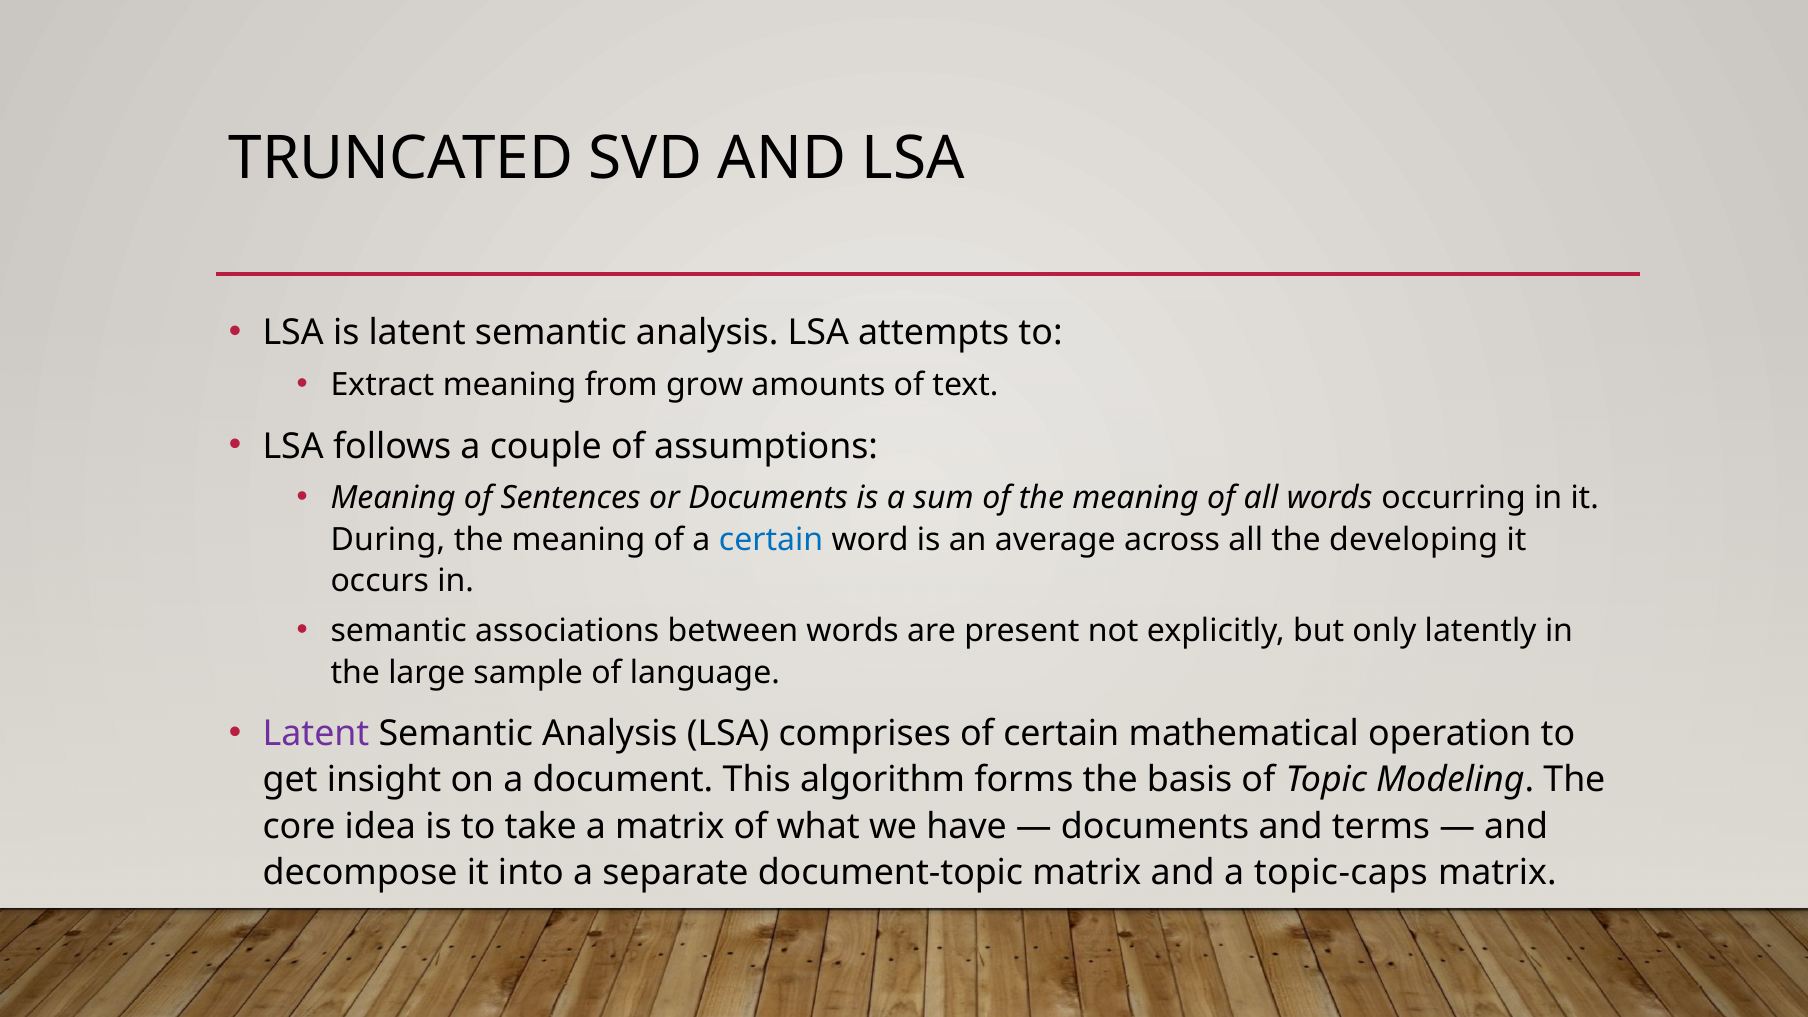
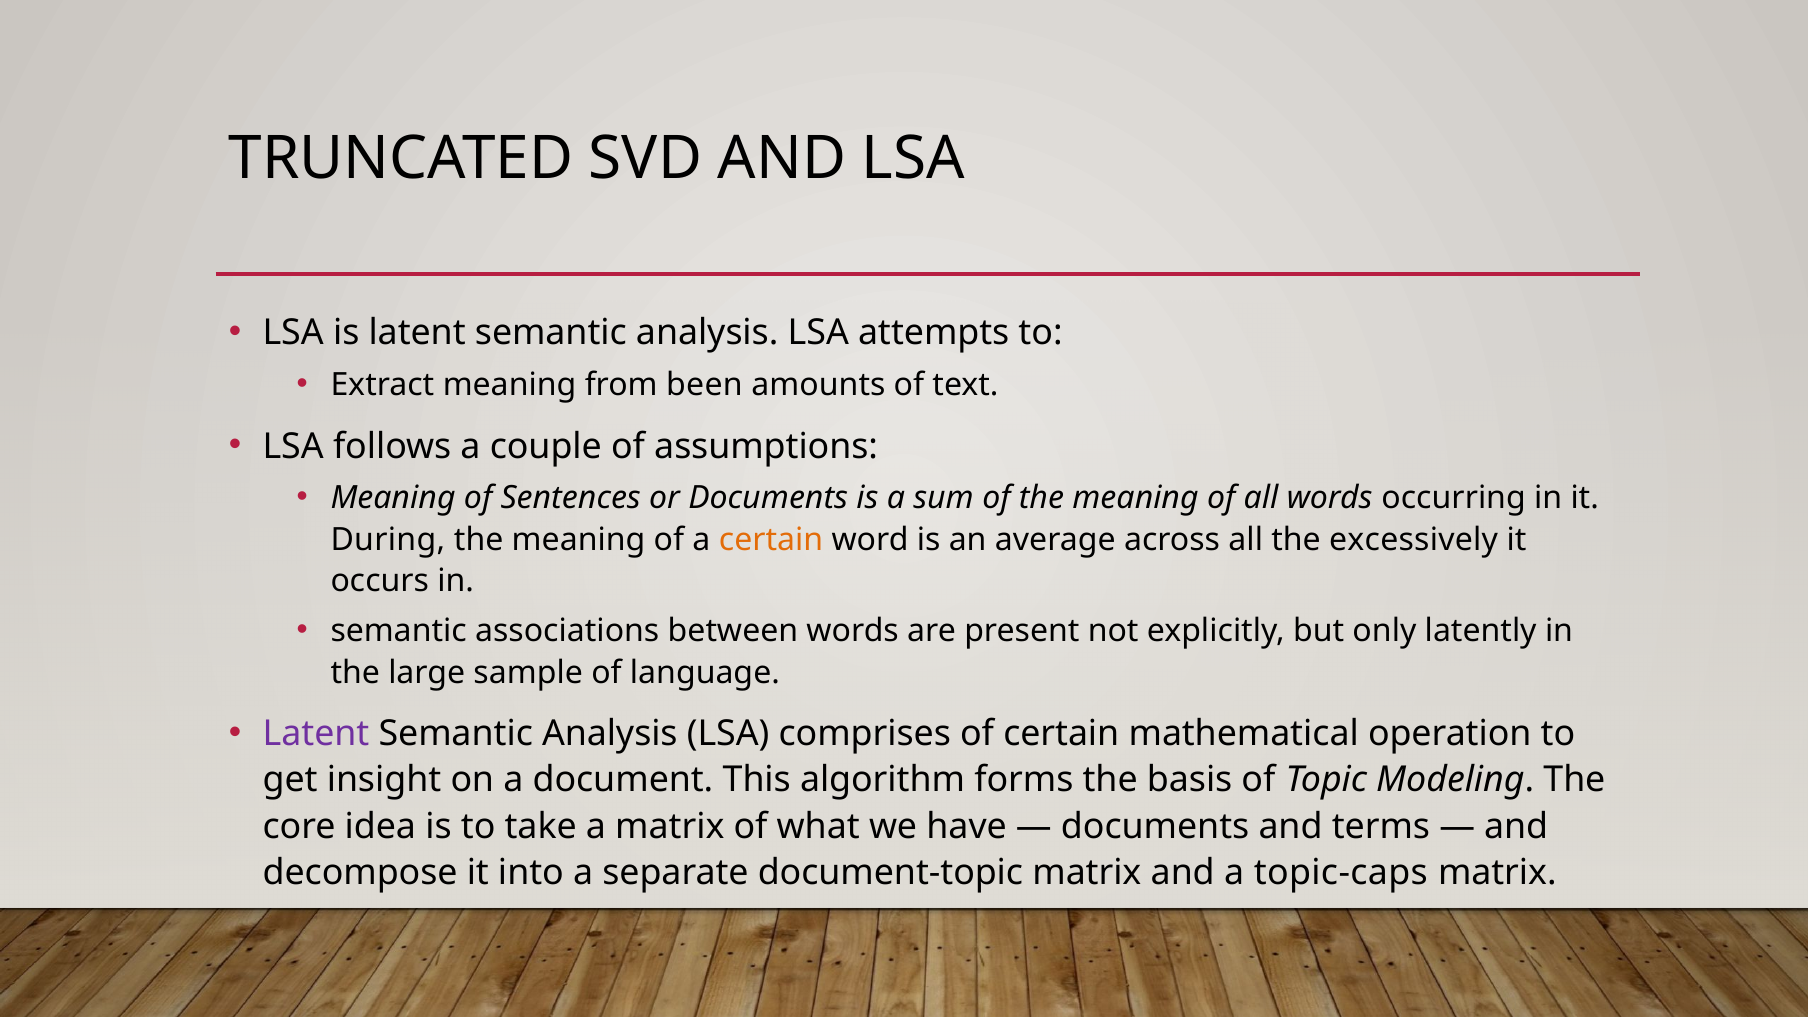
grow: grow -> been (704, 385)
certain colour: blue -> orange (771, 540)
developing: developing -> excessively (1414, 540)
